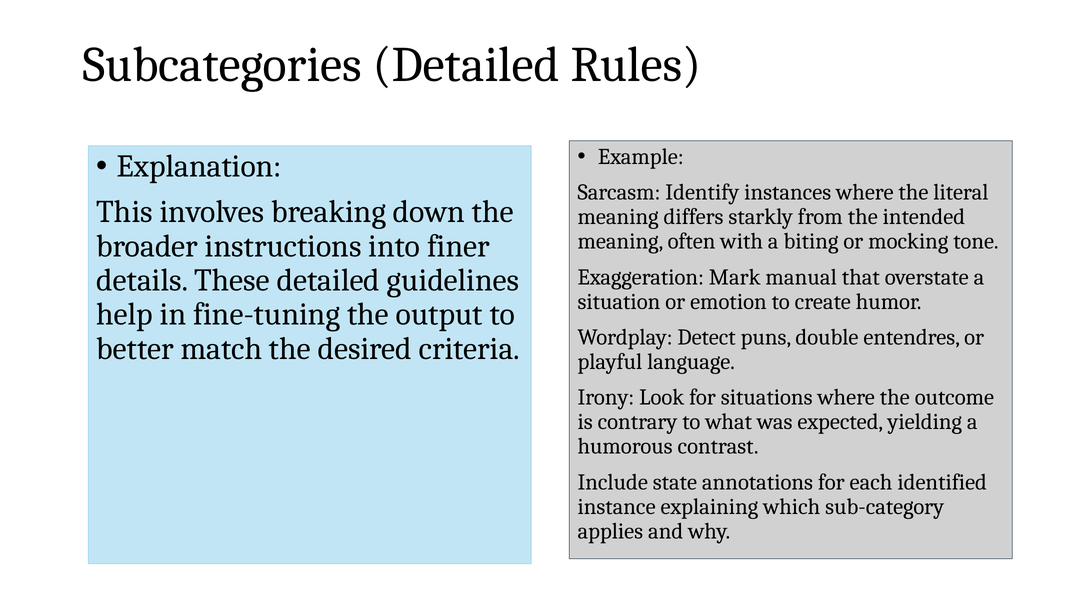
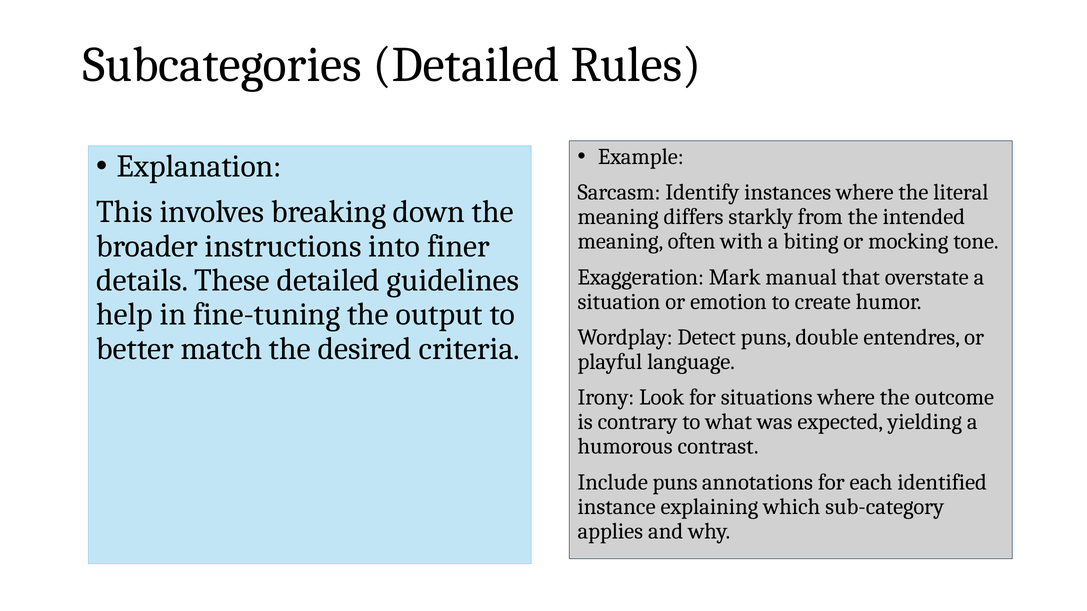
Include state: state -> puns (675, 483)
